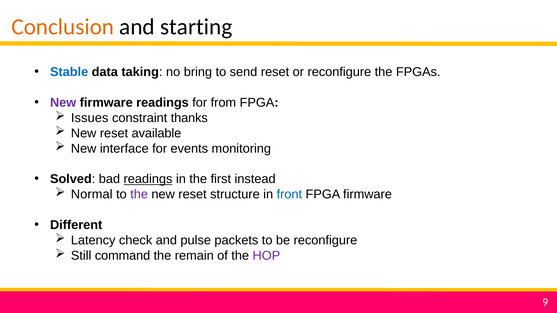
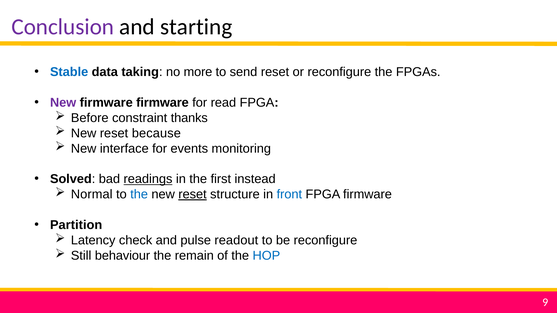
Conclusion colour: orange -> purple (63, 27)
bring: bring -> more (198, 72)
firmware readings: readings -> firmware (162, 103)
from: from -> read (223, 103)
Issues: Issues -> Before (90, 118)
available: available -> because (156, 133)
the colour: purple -> blue (139, 195)
reset underline: none -> present (193, 195)
Different: Different -> Partition (76, 225)
packets: packets -> readout (236, 241)
command: command -> behaviour (123, 256)
HOP colour: purple -> blue (266, 256)
